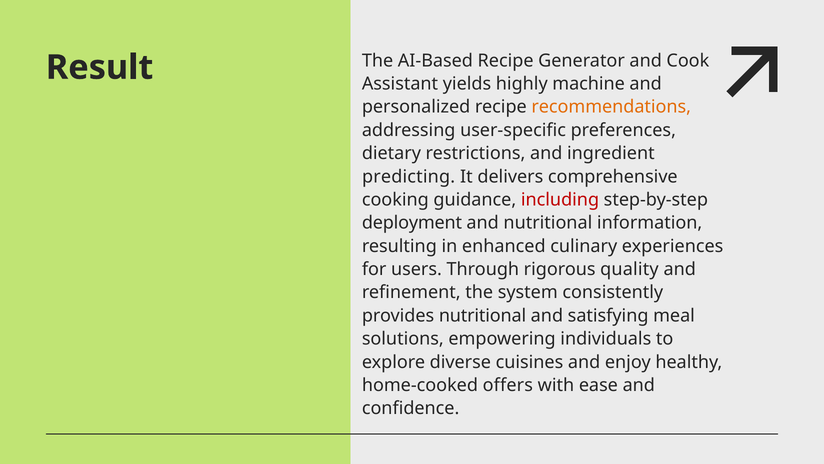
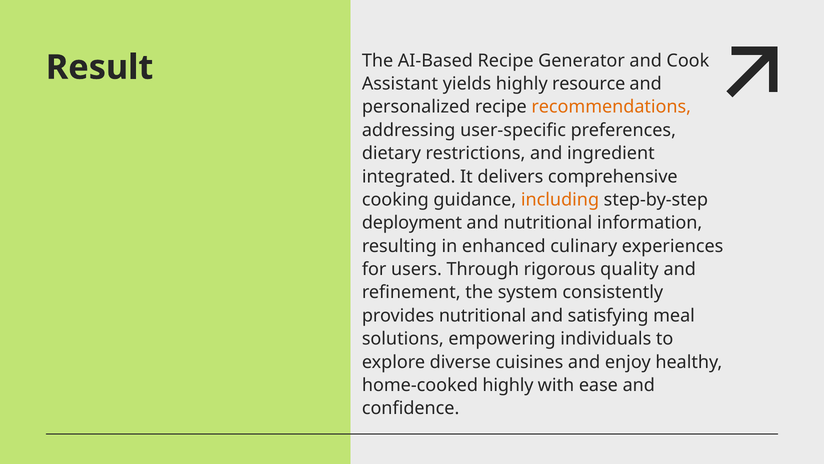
machine: machine -> resource (589, 84)
predicting: predicting -> integrated (409, 176)
including colour: red -> orange (560, 200)
home-cooked offers: offers -> highly (508, 385)
